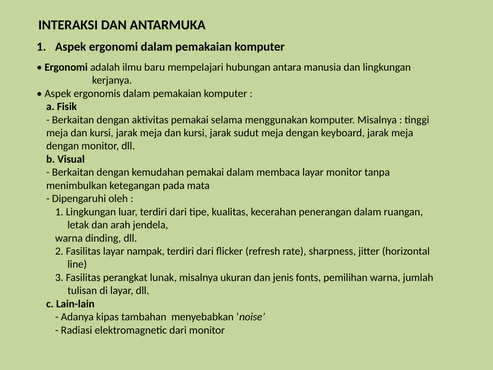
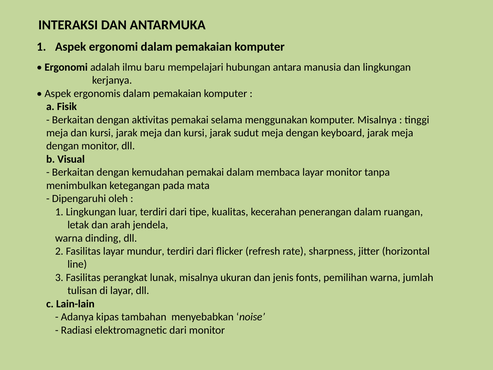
nampak: nampak -> mundur (146, 251)
